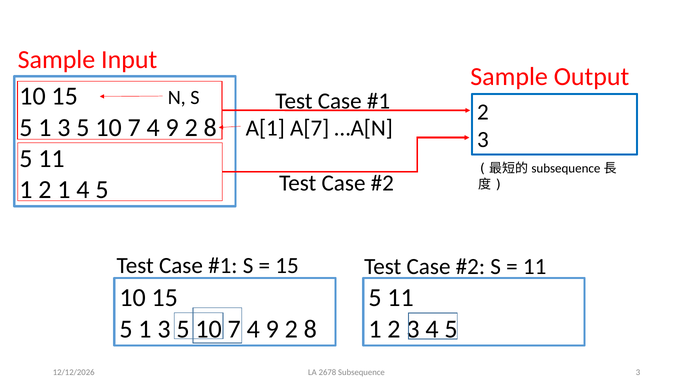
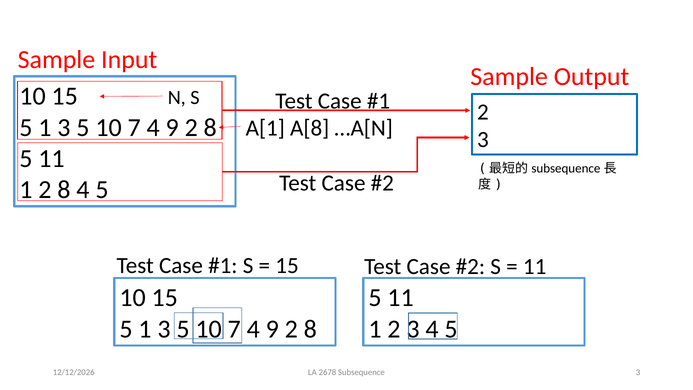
A[7: A[7 -> A[8 (310, 128)
1 2 1: 1 -> 8 (64, 190)
